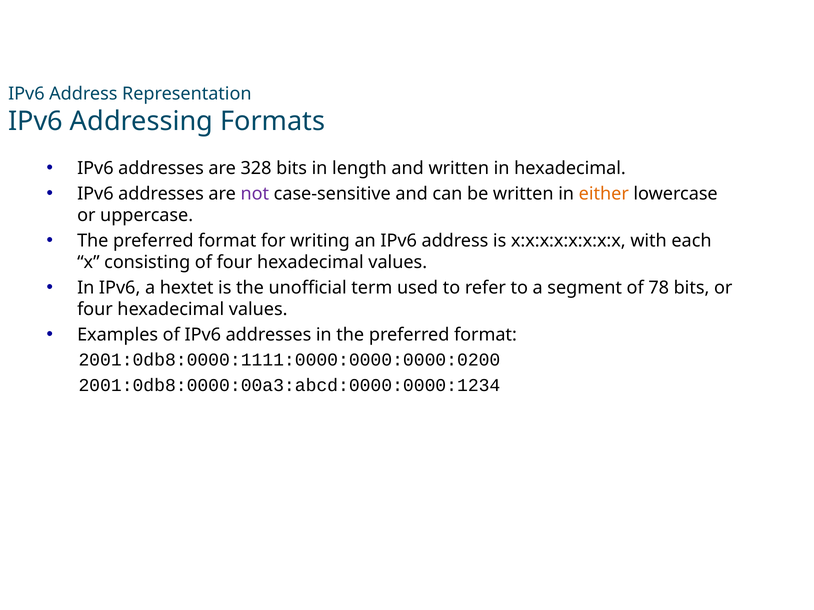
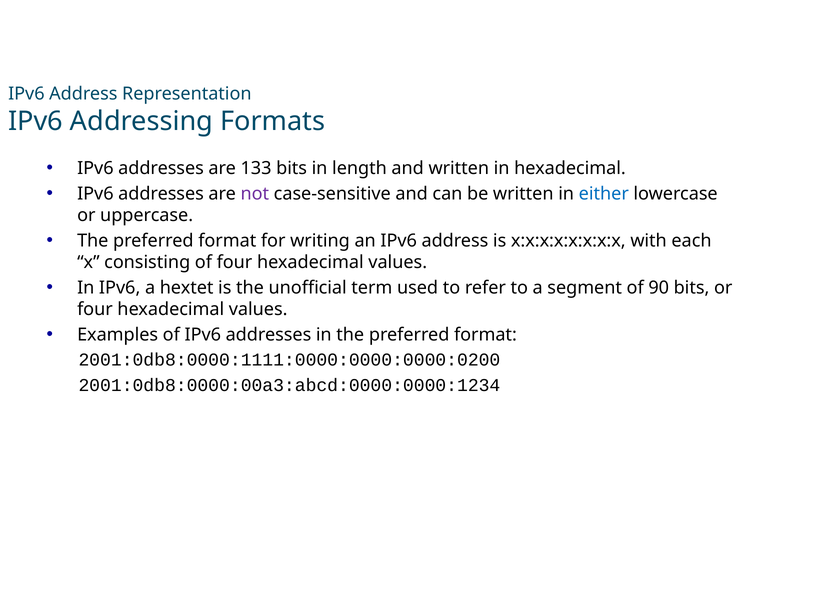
328: 328 -> 133 (256, 169)
either colour: orange -> blue (604, 194)
78: 78 -> 90 (659, 288)
